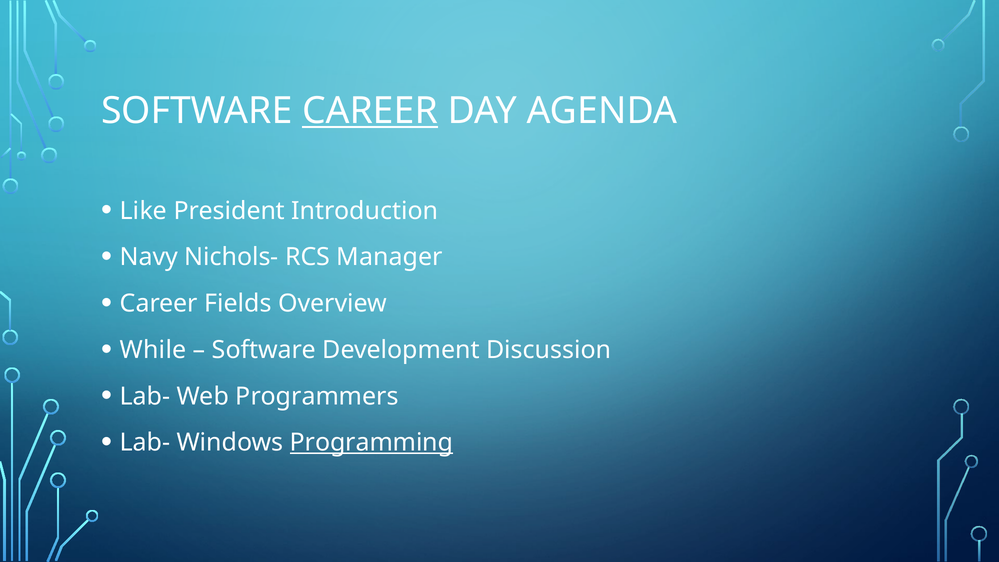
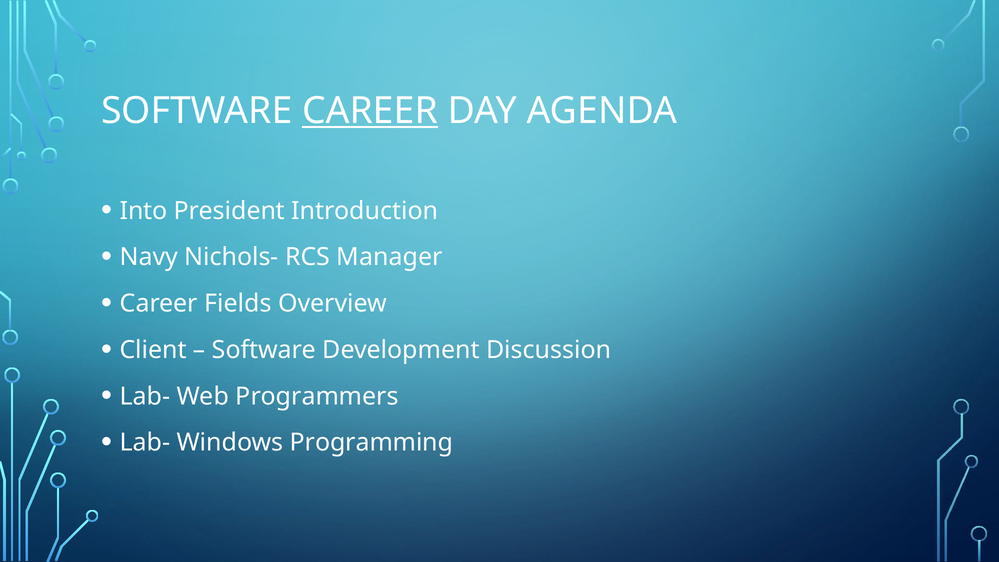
Like: Like -> Into (144, 211)
While: While -> Client (153, 350)
Programming underline: present -> none (371, 443)
